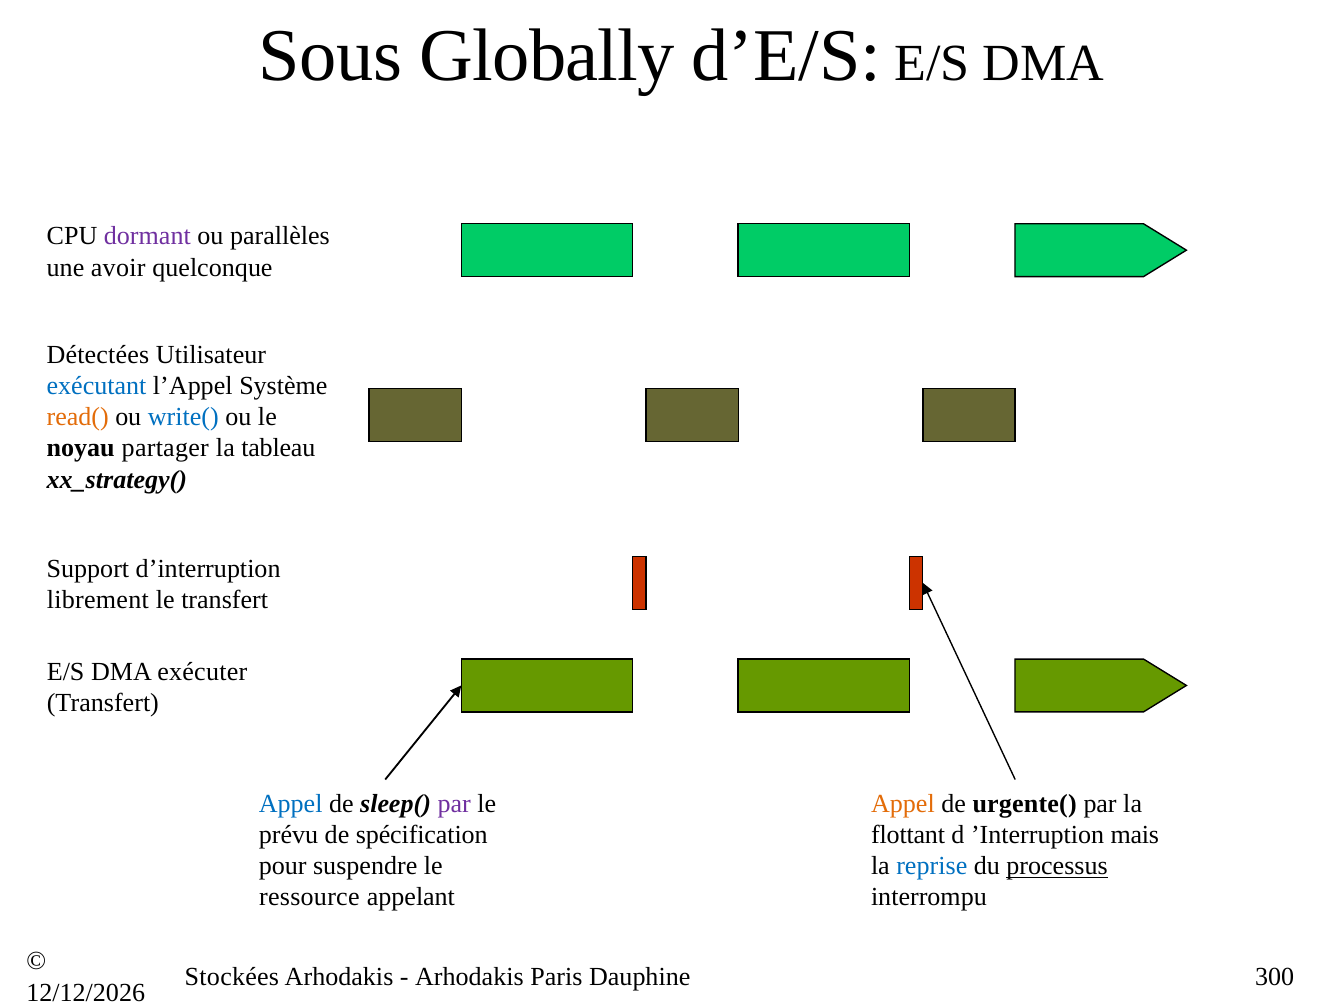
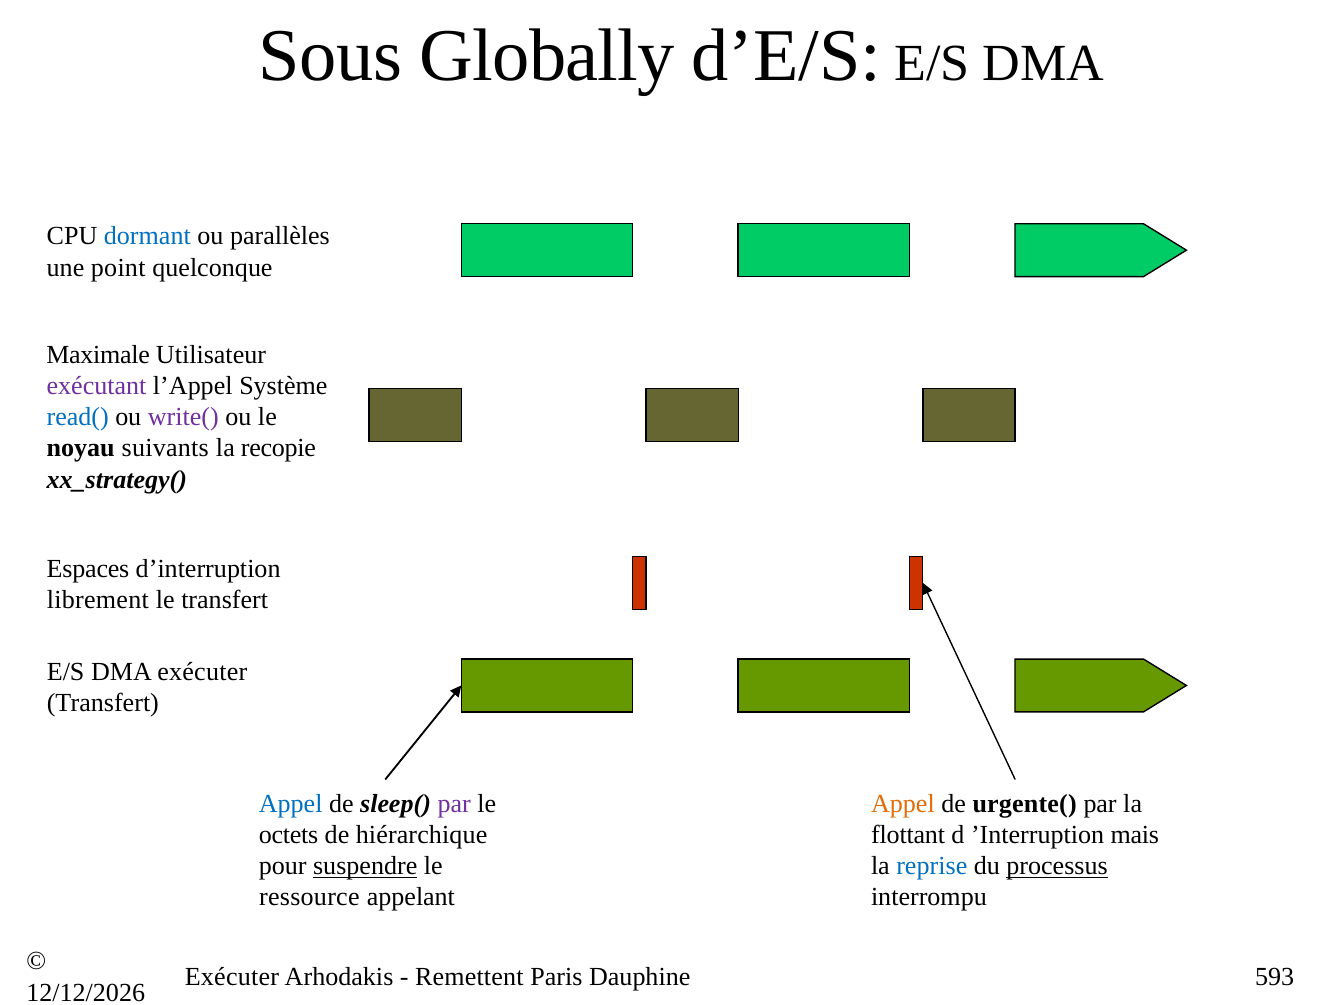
dormant colour: purple -> blue (147, 236)
avoir: avoir -> point (118, 268)
Détectées: Détectées -> Maximale (98, 354)
exécutant colour: blue -> purple (97, 386)
read( colour: orange -> blue (78, 417)
write( colour: blue -> purple (183, 417)
partager: partager -> suivants (165, 448)
tableau: tableau -> recopie (278, 448)
Support: Support -> Espaces (88, 569)
prévu: prévu -> octets (289, 835)
spécification: spécification -> hiérarchique (422, 835)
suspendre underline: none -> present (365, 866)
Stockées: Stockées -> Exécuter (232, 977)
Arhodakis: Arhodakis -> Remettent (469, 977)
300: 300 -> 593 (1275, 977)
